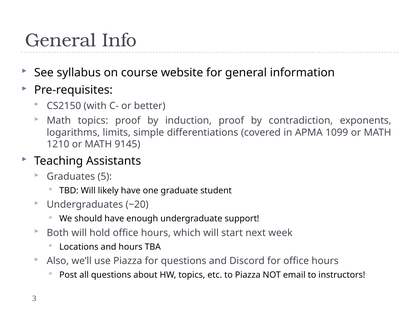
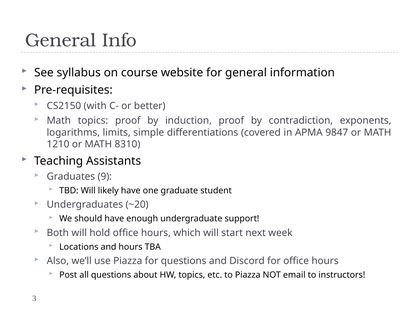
1099: 1099 -> 9847 (337, 133)
9145: 9145 -> 8310 (127, 144)
5: 5 -> 9 (105, 177)
